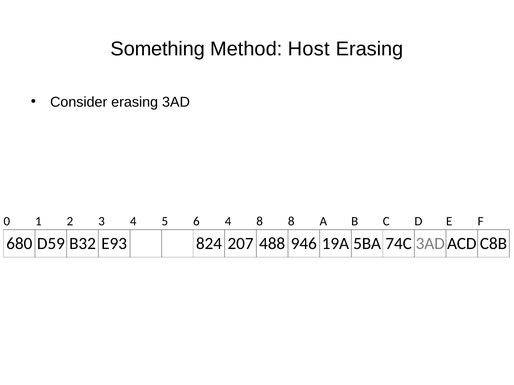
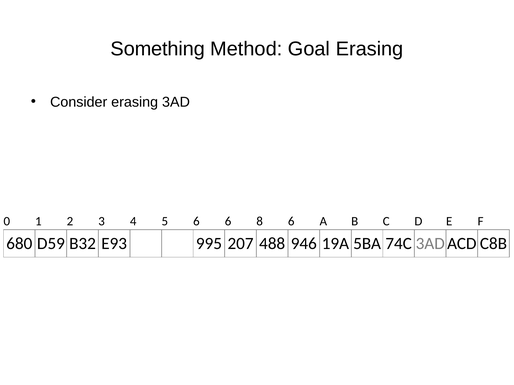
Host: Host -> Goal (309, 49)
6 4: 4 -> 6 (228, 222)
8 8: 8 -> 6 (291, 222)
824: 824 -> 995 (209, 244)
